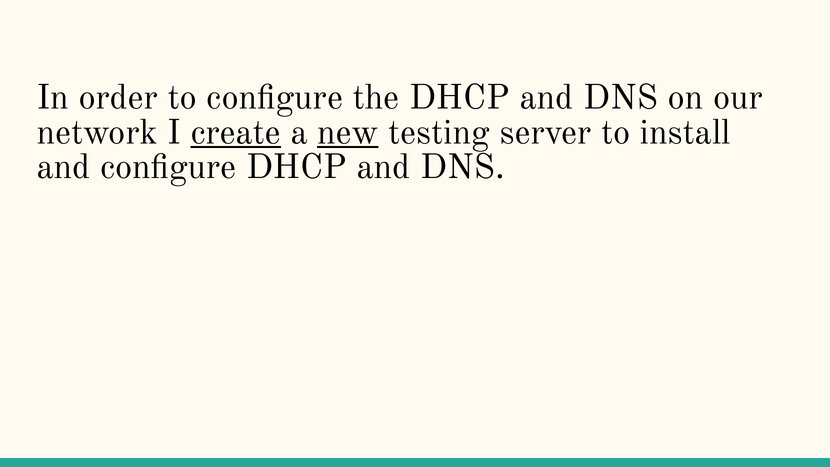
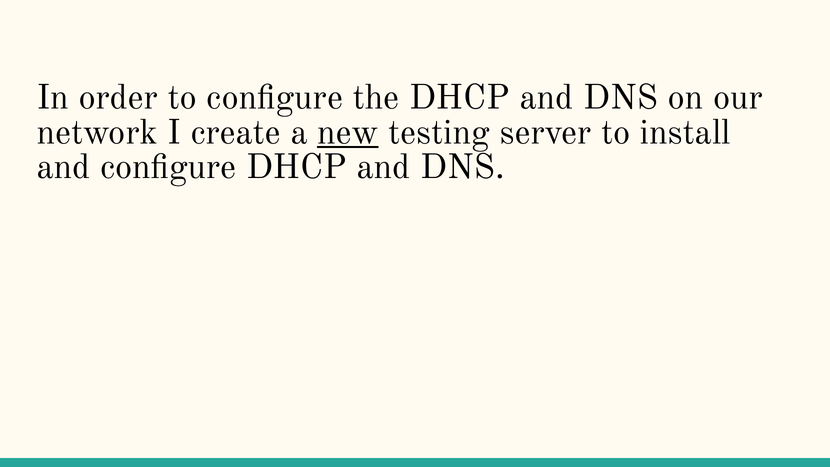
create underline: present -> none (236, 132)
